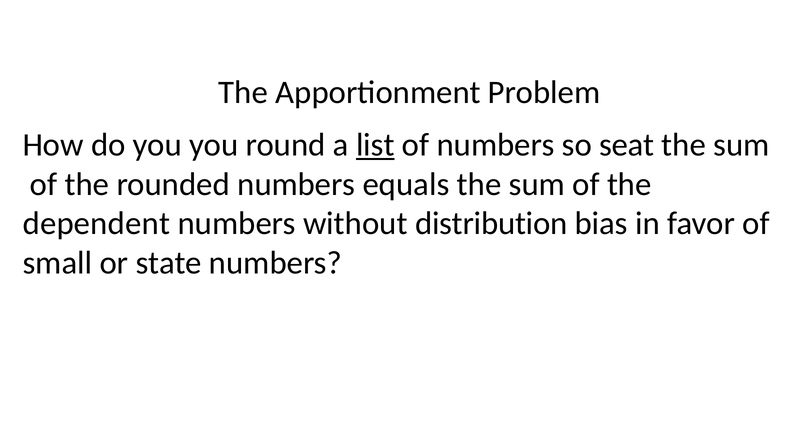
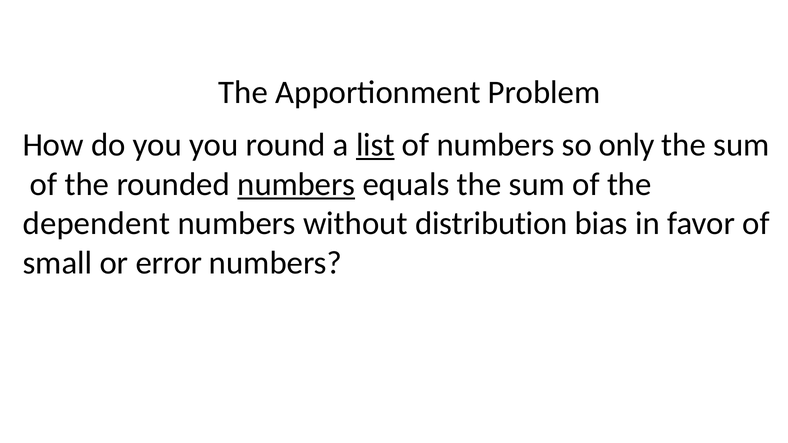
seat: seat -> only (627, 145)
numbers underline: none -> present (296, 184)
state: state -> error (169, 263)
